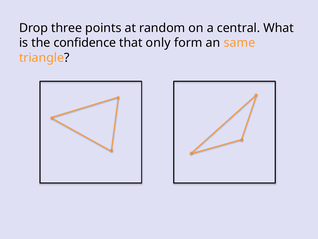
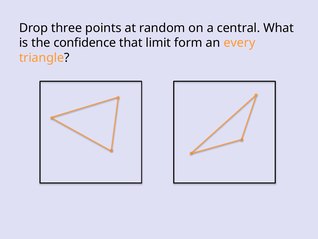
only: only -> limit (158, 43)
same: same -> every (239, 43)
